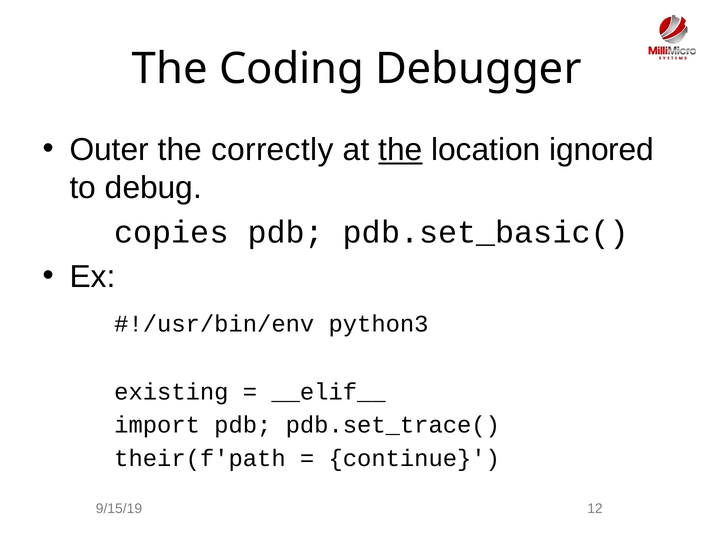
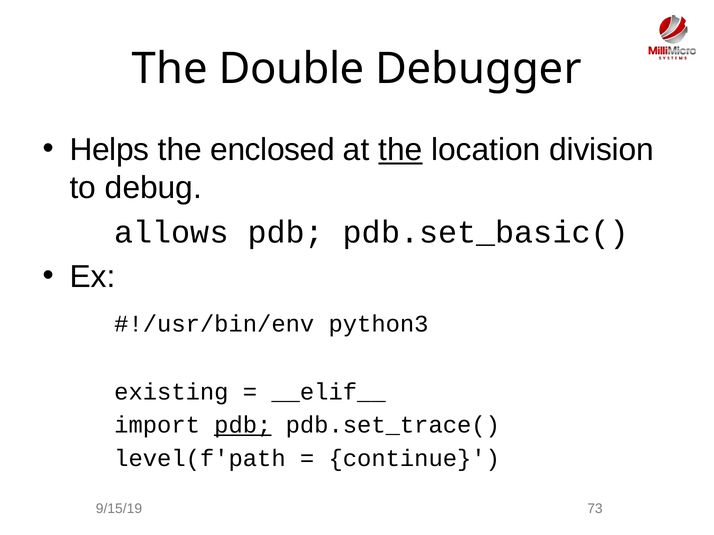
Coding: Coding -> Double (292, 69)
Outer: Outer -> Helps (109, 150)
correctly: correctly -> enclosed (273, 150)
ignored: ignored -> division (602, 150)
copies: copies -> allows (171, 232)
pdb underline: none -> present (243, 425)
their(f'path: their(f'path -> level(f'path (200, 459)
12: 12 -> 73 (595, 509)
